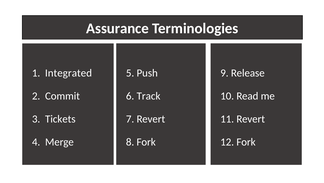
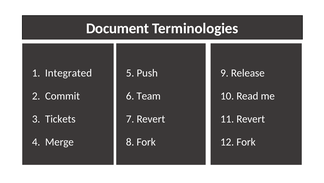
Assurance: Assurance -> Document (118, 28)
Track: Track -> Team (149, 96)
